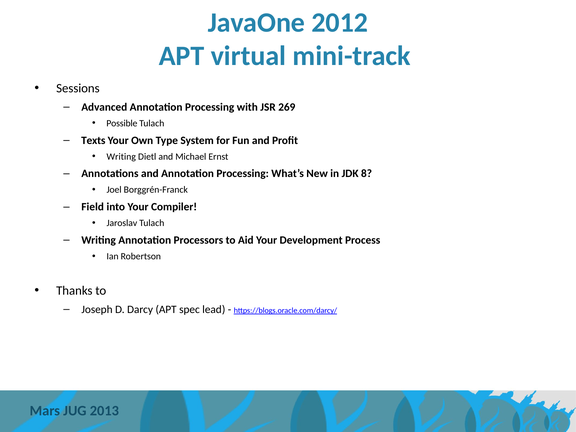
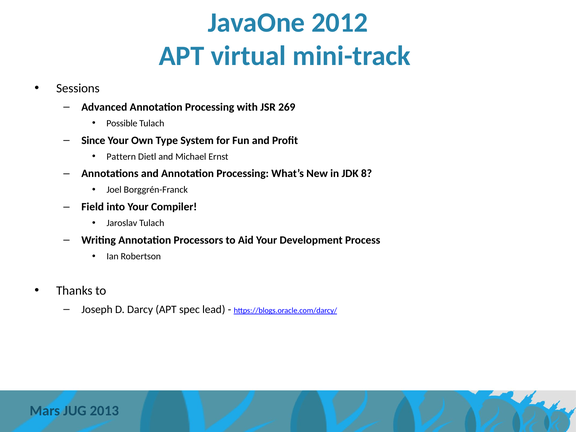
Texts: Texts -> Since (93, 140)
Writing: Writing -> Pattern (121, 157)
